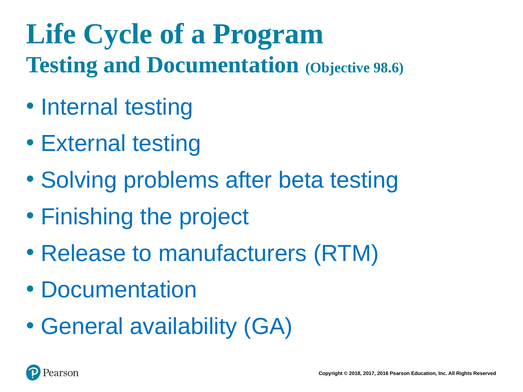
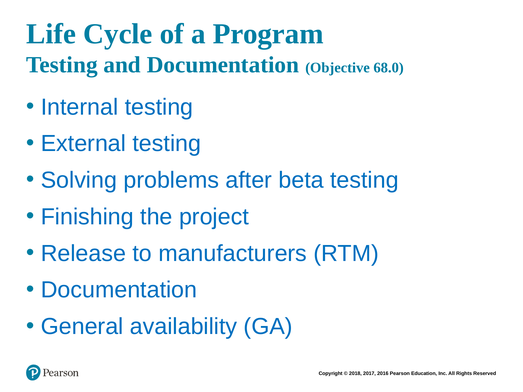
98.6: 98.6 -> 68.0 (389, 68)
